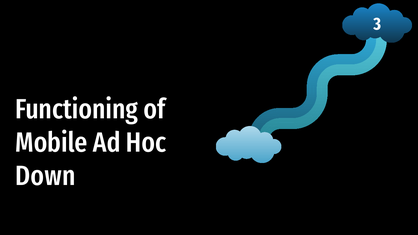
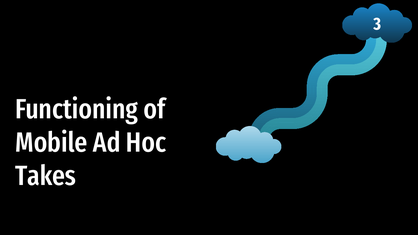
Down: Down -> Takes (46, 176)
